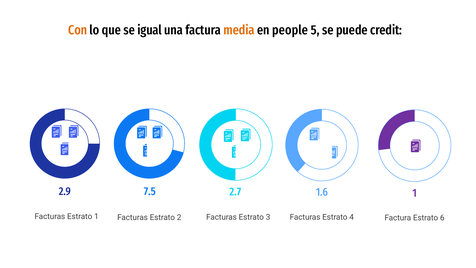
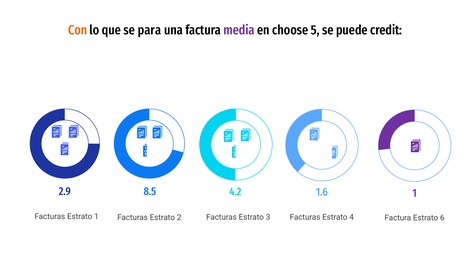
igual: igual -> para (150, 30)
media colour: orange -> purple (239, 30)
people: people -> choose (290, 30)
7.5: 7.5 -> 8.5 (150, 191)
2.7: 2.7 -> 4.2 (235, 192)
